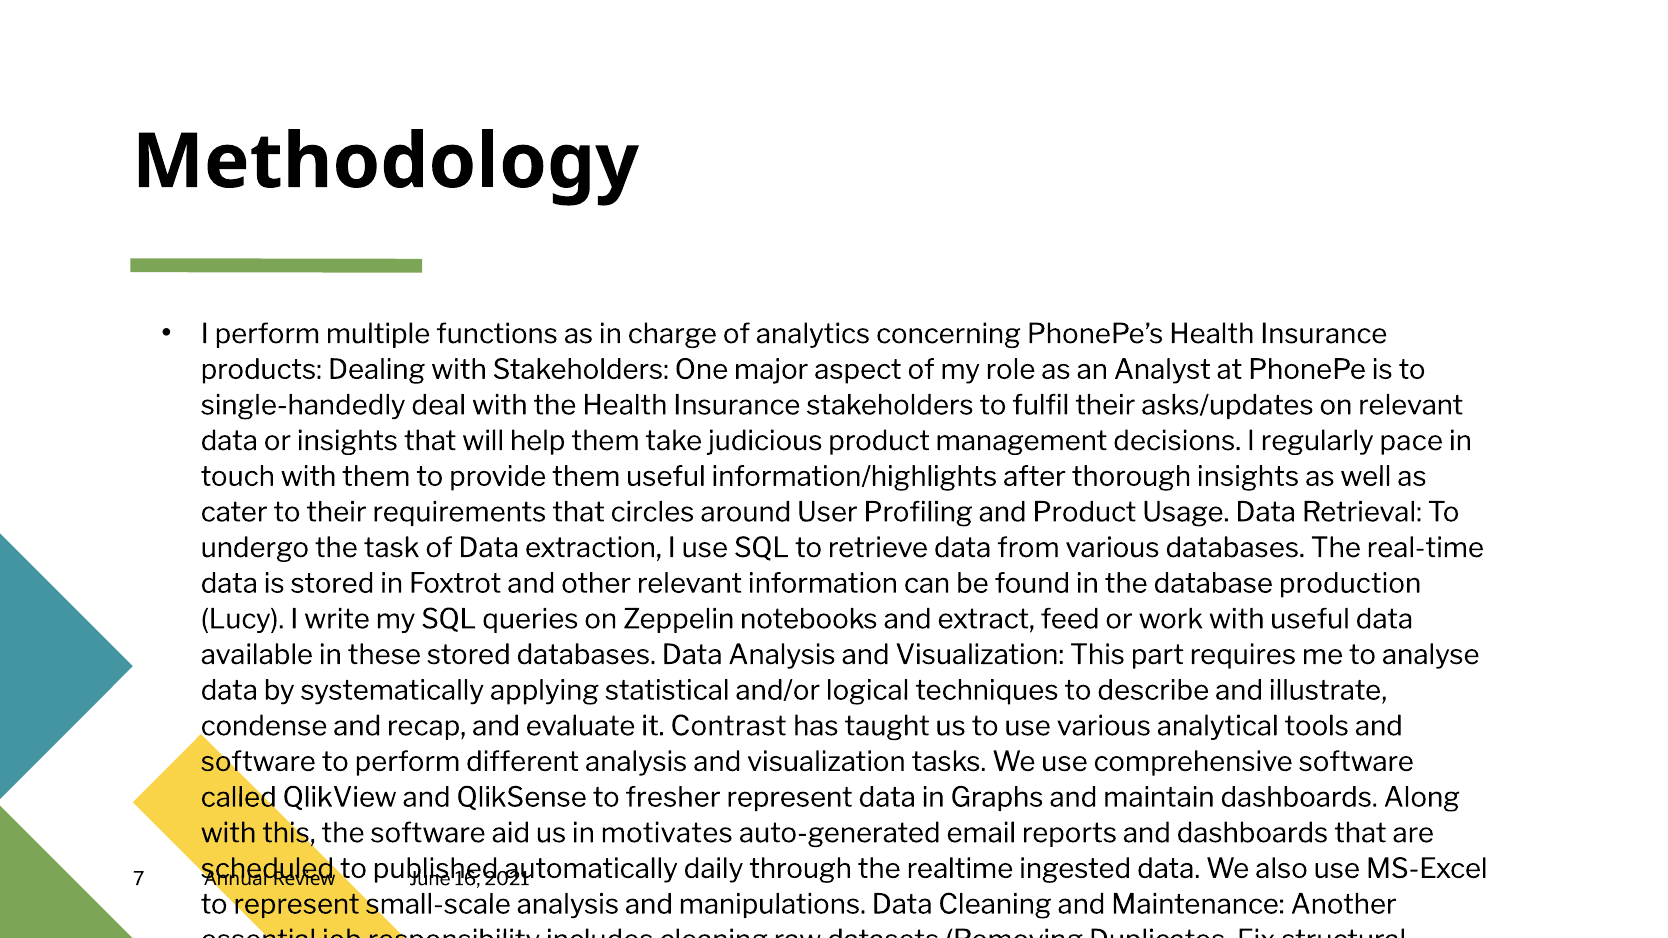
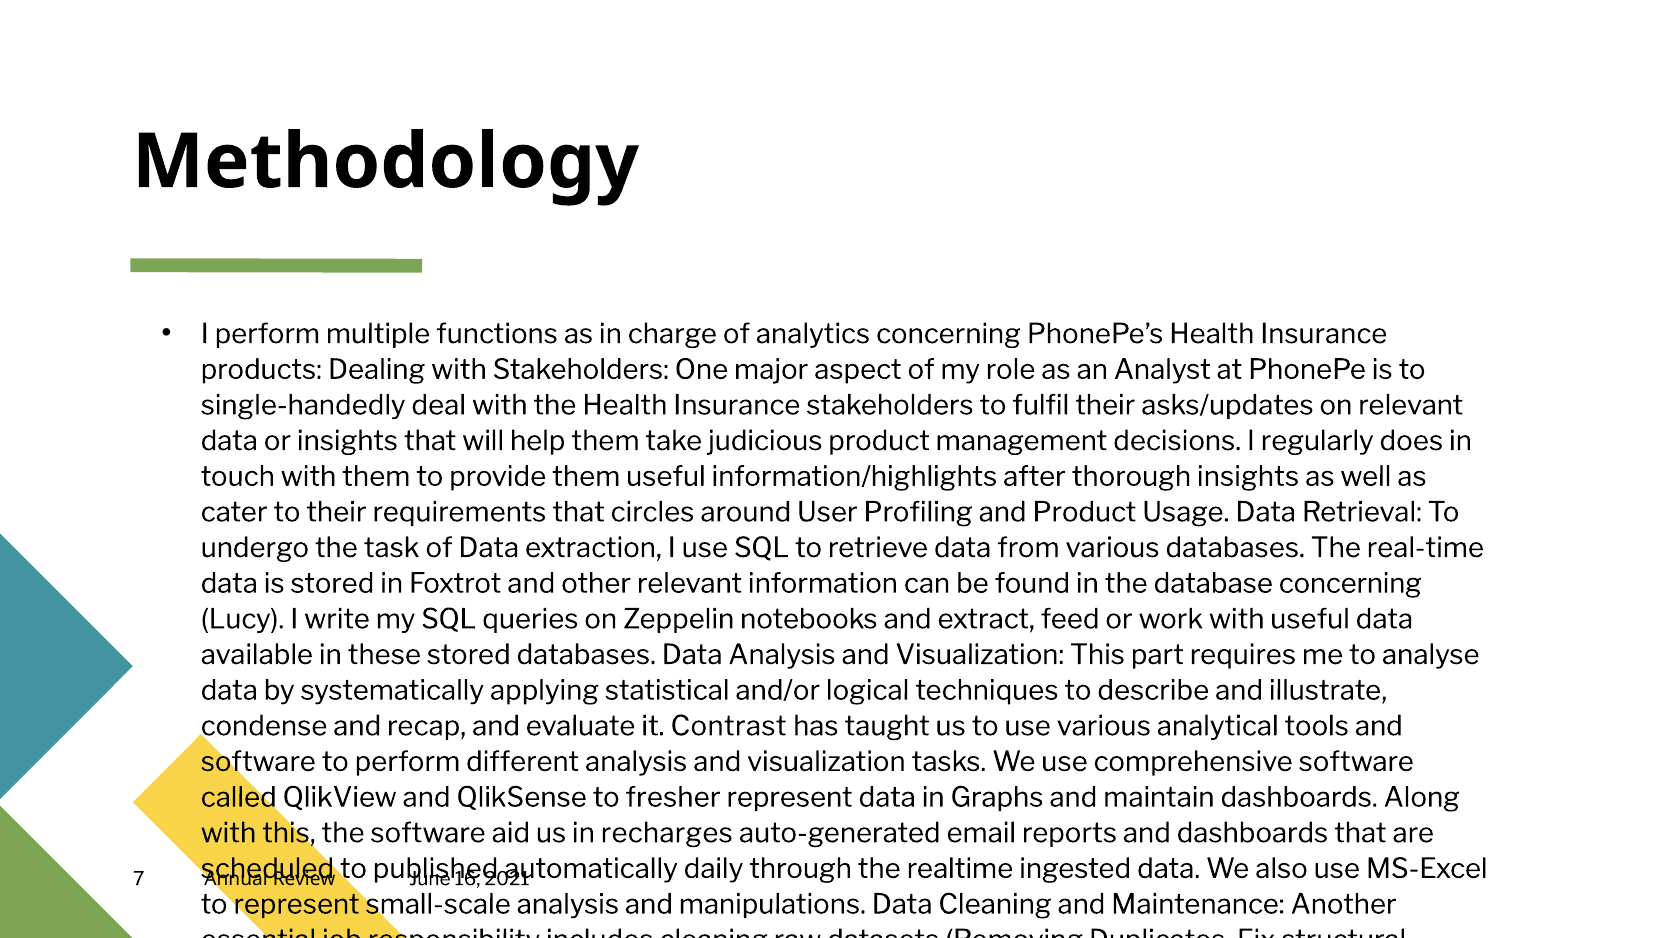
pace: pace -> does (1411, 441)
database production: production -> concerning (1350, 584)
motivates: motivates -> recharges (667, 833)
